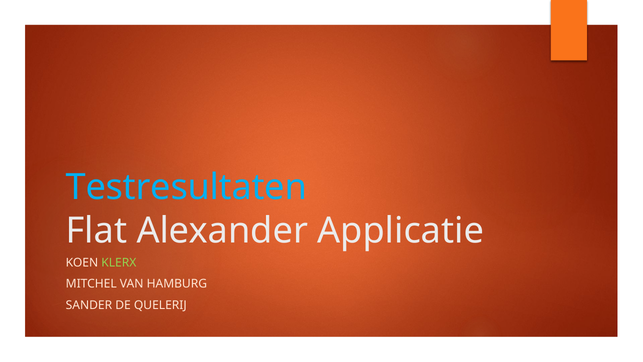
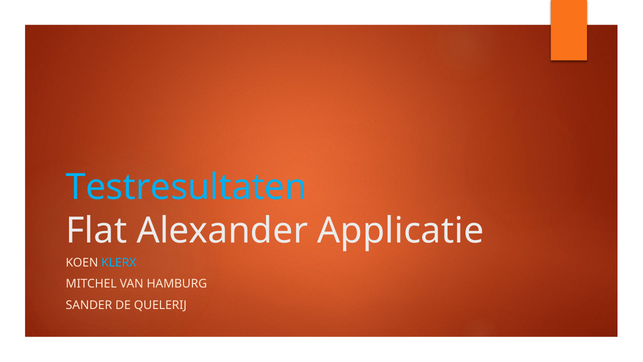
KLERX colour: light green -> light blue (119, 262)
